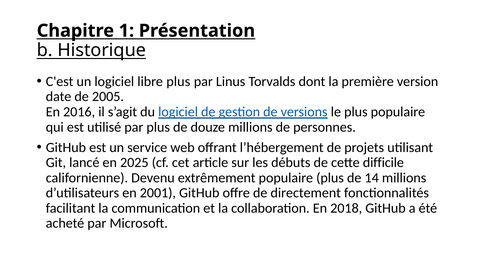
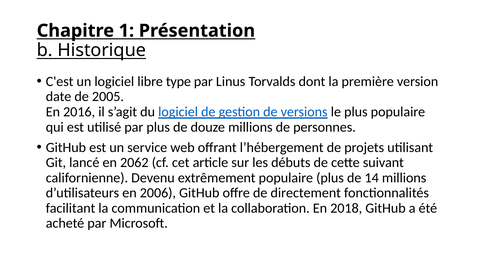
libre plus: plus -> type (178, 81)
2025: 2025 -> 2062 (134, 163)
difficile: difficile -> suivant (383, 163)
2001: 2001 -> 2006 (158, 193)
